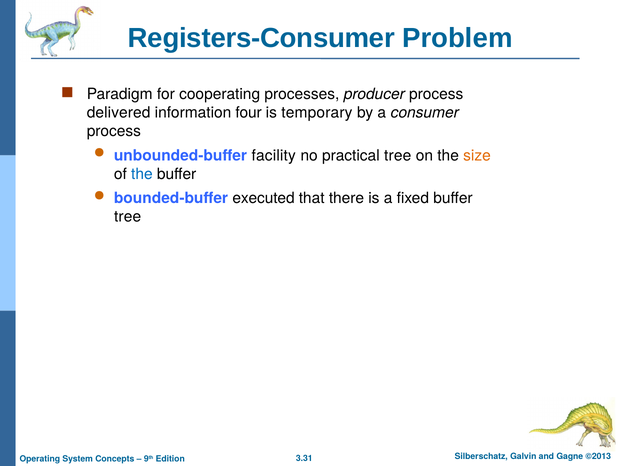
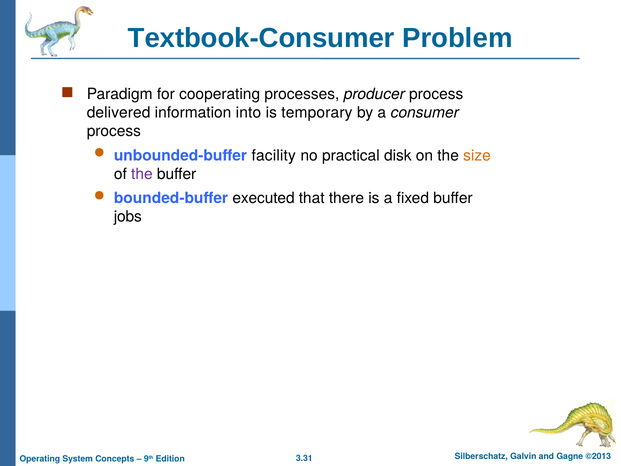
Registers-Consumer: Registers-Consumer -> Textbook-Consumer (261, 38)
four: four -> into (248, 113)
practical tree: tree -> disk (398, 155)
the colour: blue -> purple (142, 174)
tree: tree -> jobs (128, 217)
